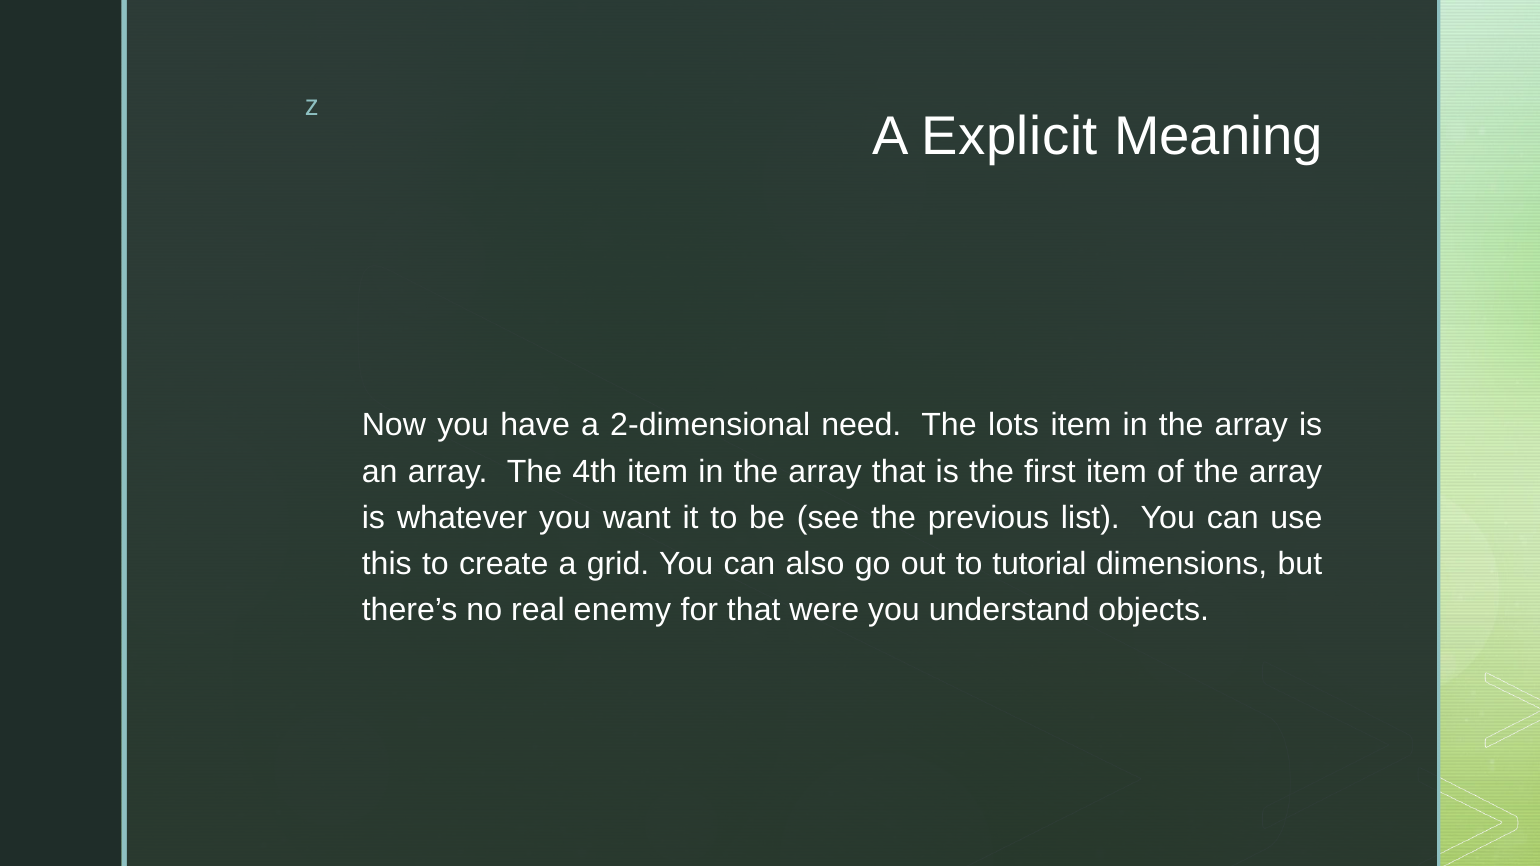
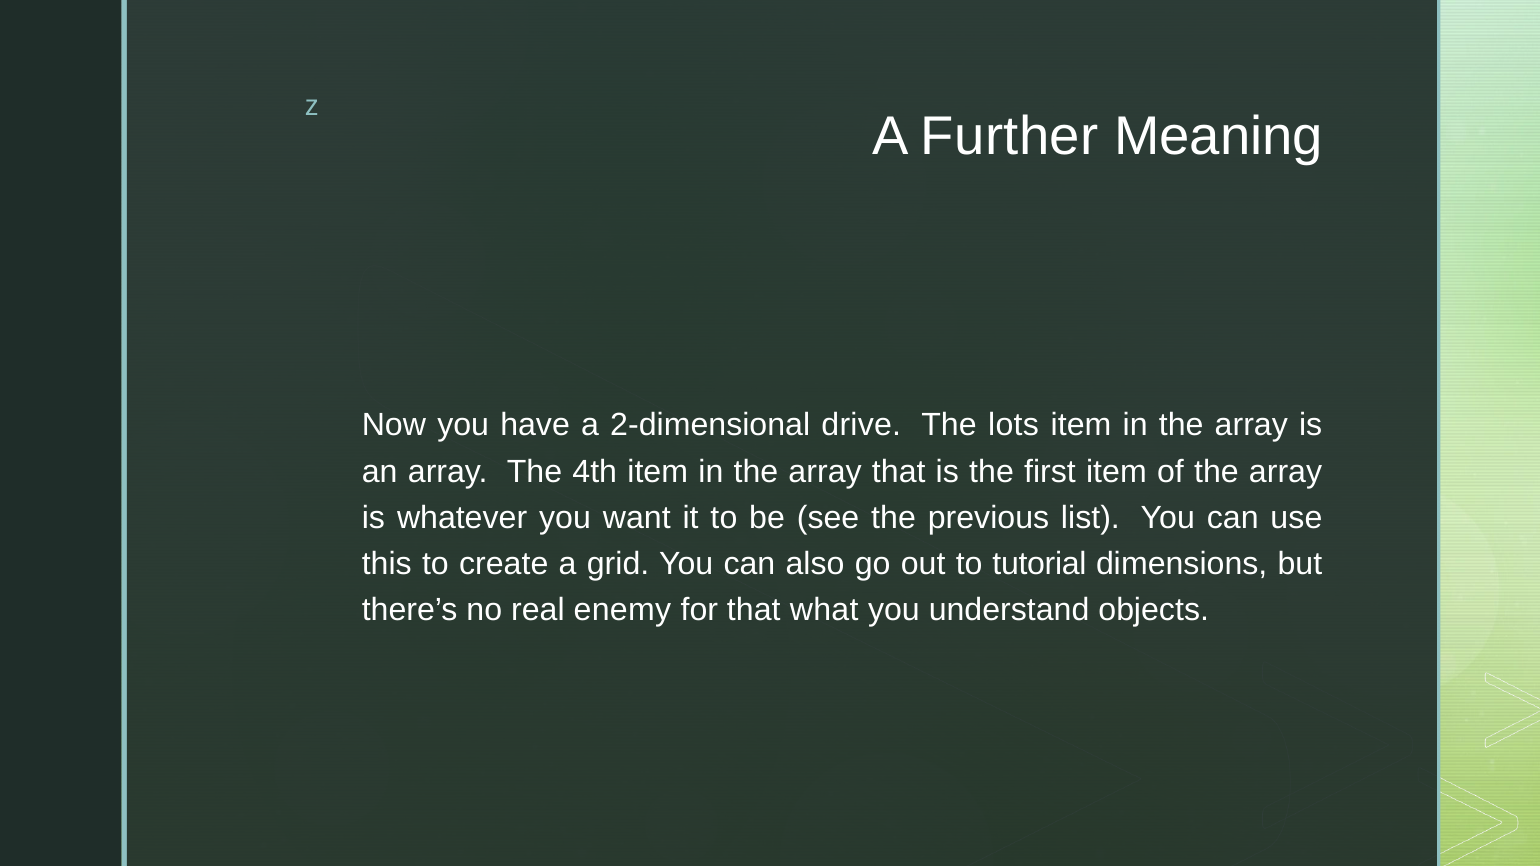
Explicit: Explicit -> Further (1010, 137)
need: need -> drive (861, 425)
were: were -> what (824, 610)
